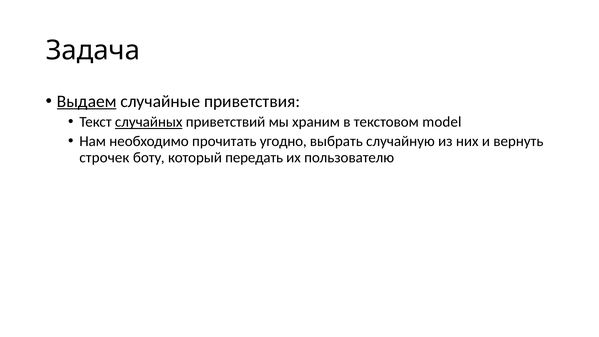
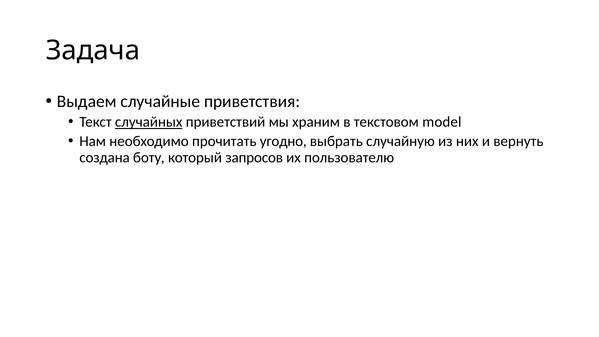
Выдаем underline: present -> none (87, 101)
строчек: строчек -> создана (105, 157)
передать: передать -> запросов (254, 157)
